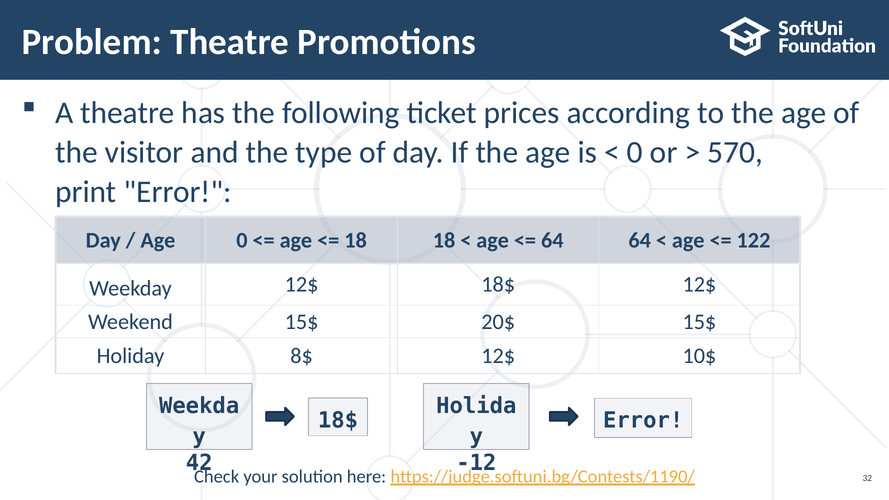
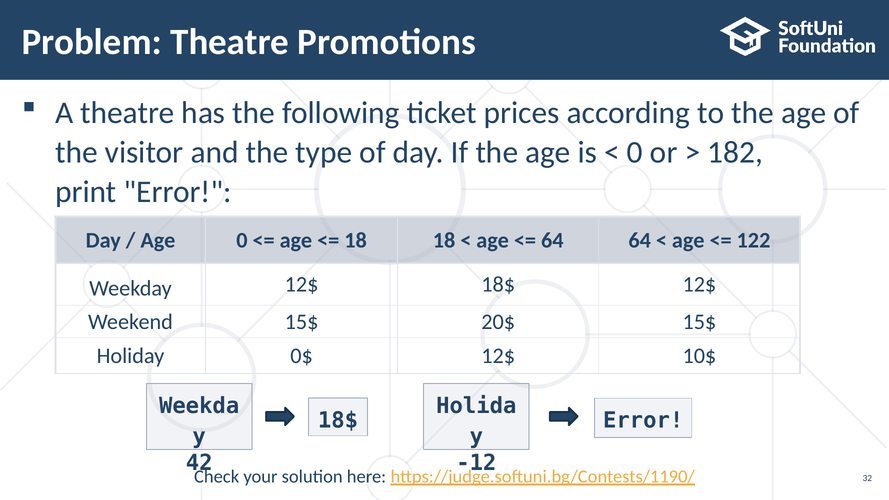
570: 570 -> 182 (735, 152)
8$: 8$ -> 0$ (302, 356)
